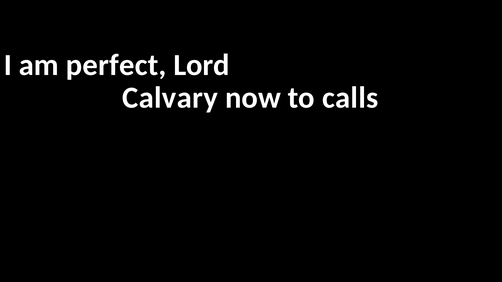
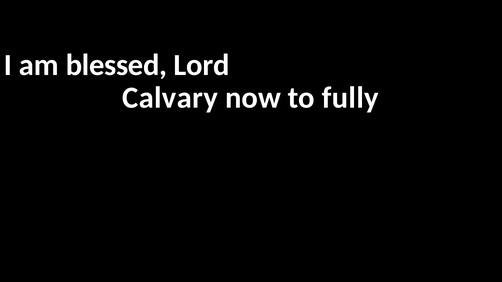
perfect: perfect -> blessed (116, 65)
calls: calls -> fully (350, 98)
